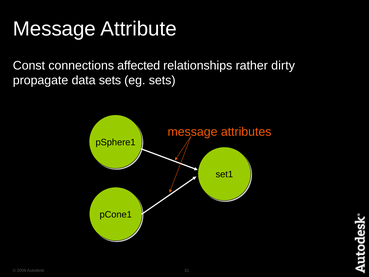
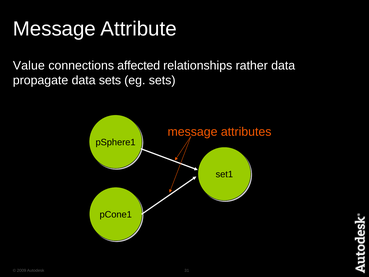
Const: Const -> Value (29, 65)
rather dirty: dirty -> data (283, 65)
